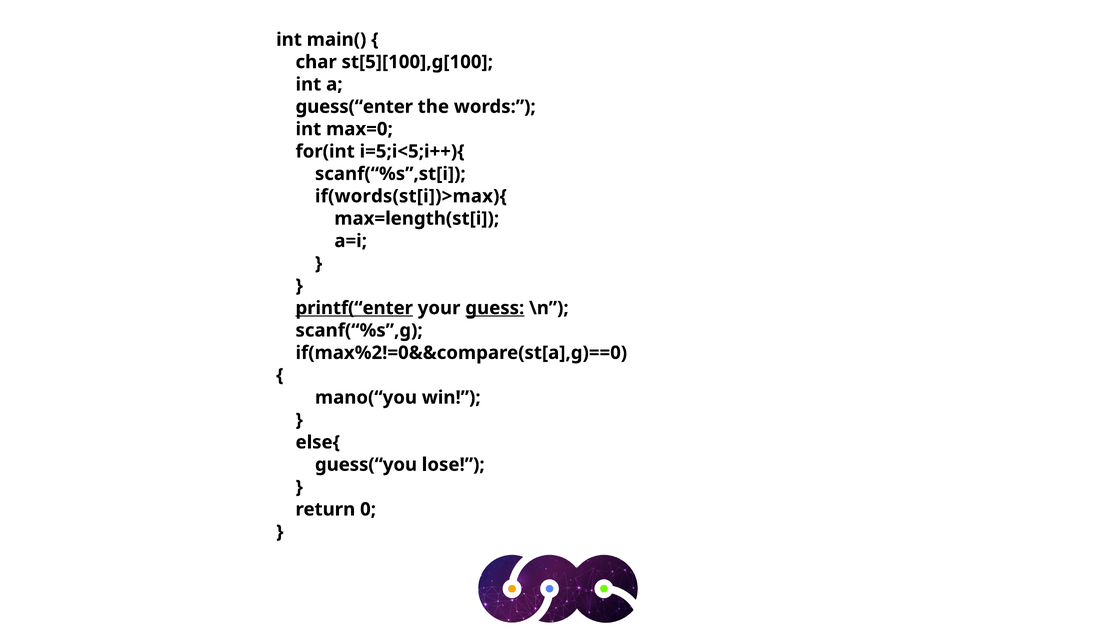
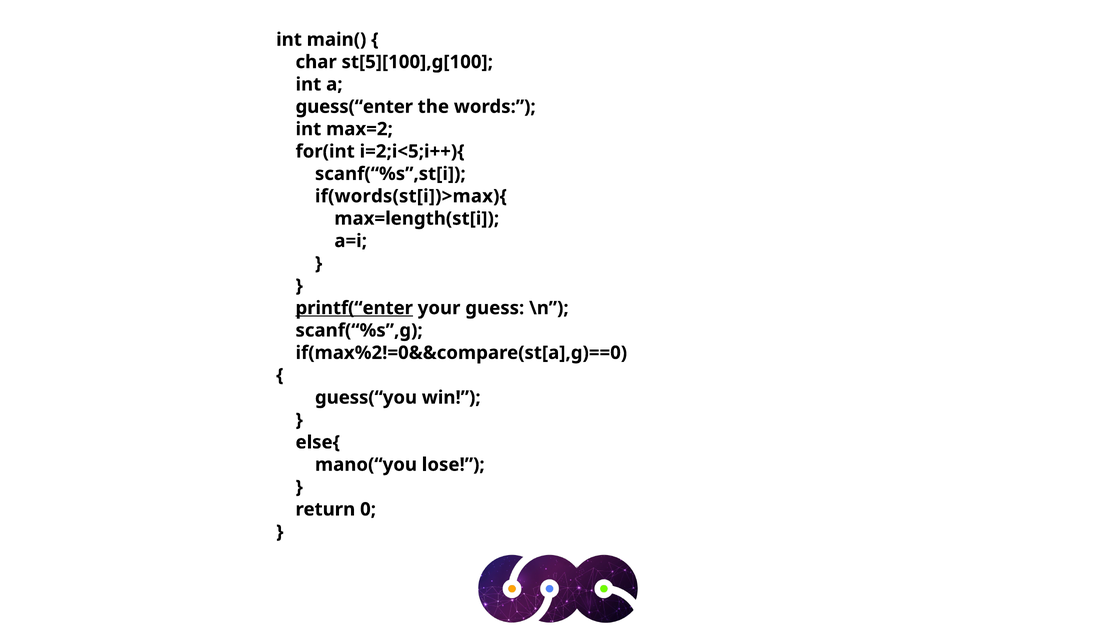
max=0: max=0 -> max=2 (359, 129)
i=5;i<5;i++){: i=5;i<5;i++){ -> i=2;i<5;i++){ (412, 151)
guess underline: present -> none (495, 308)
mano(“you: mano(“you -> guess(“you (366, 397)
guess(“you: guess(“you -> mano(“you (366, 465)
